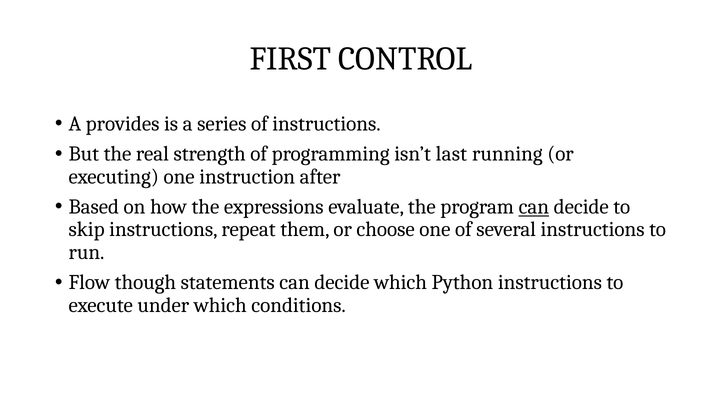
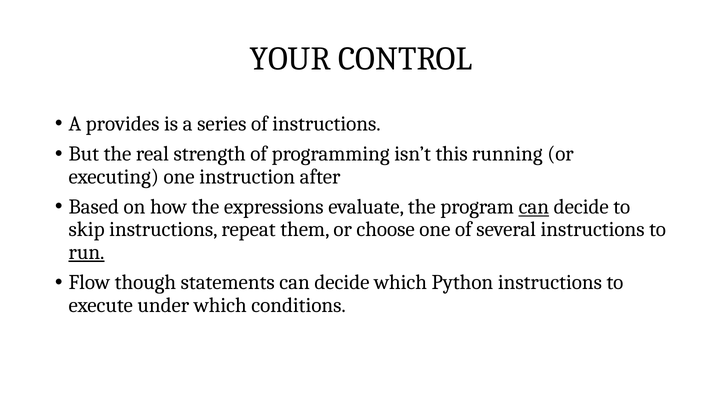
FIRST: FIRST -> YOUR (290, 59)
last: last -> this (452, 154)
run underline: none -> present (87, 252)
